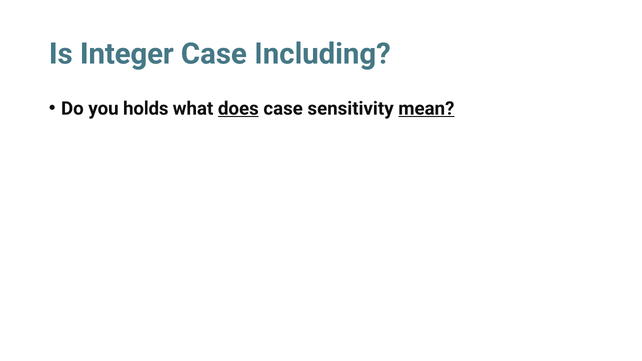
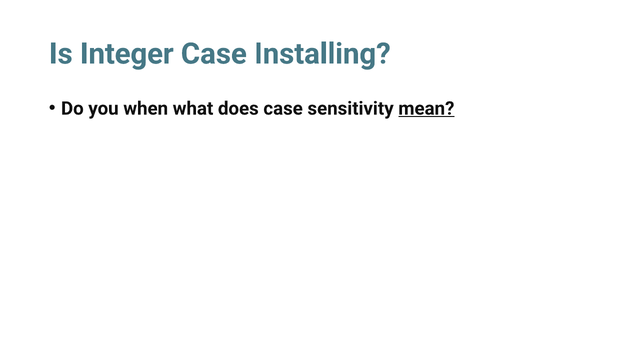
Including: Including -> Installing (322, 54)
holds: holds -> when (146, 109)
does underline: present -> none (238, 109)
